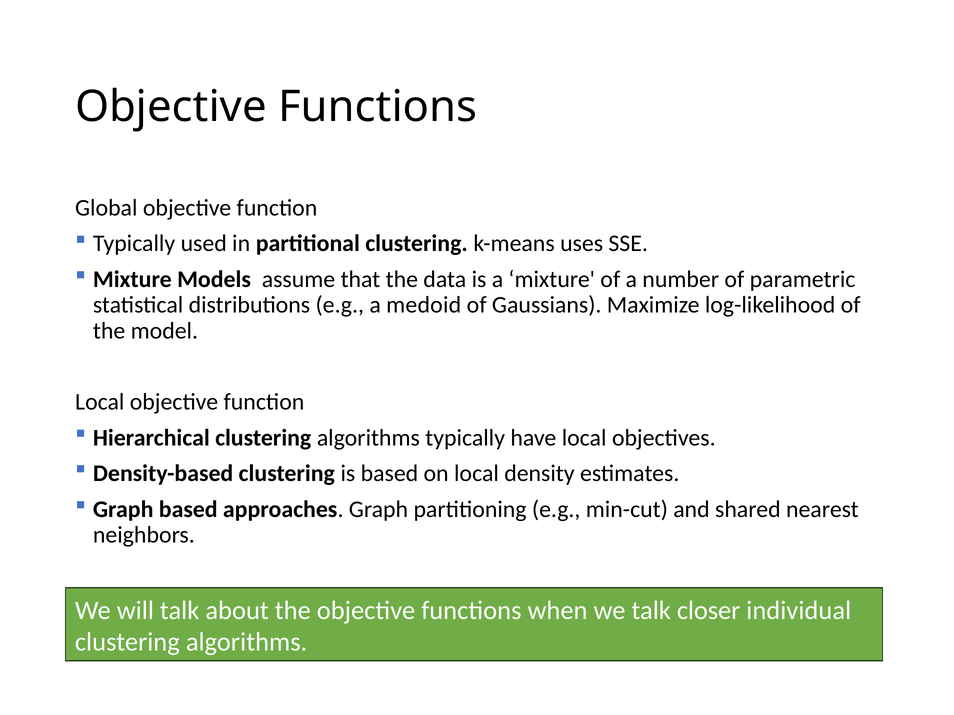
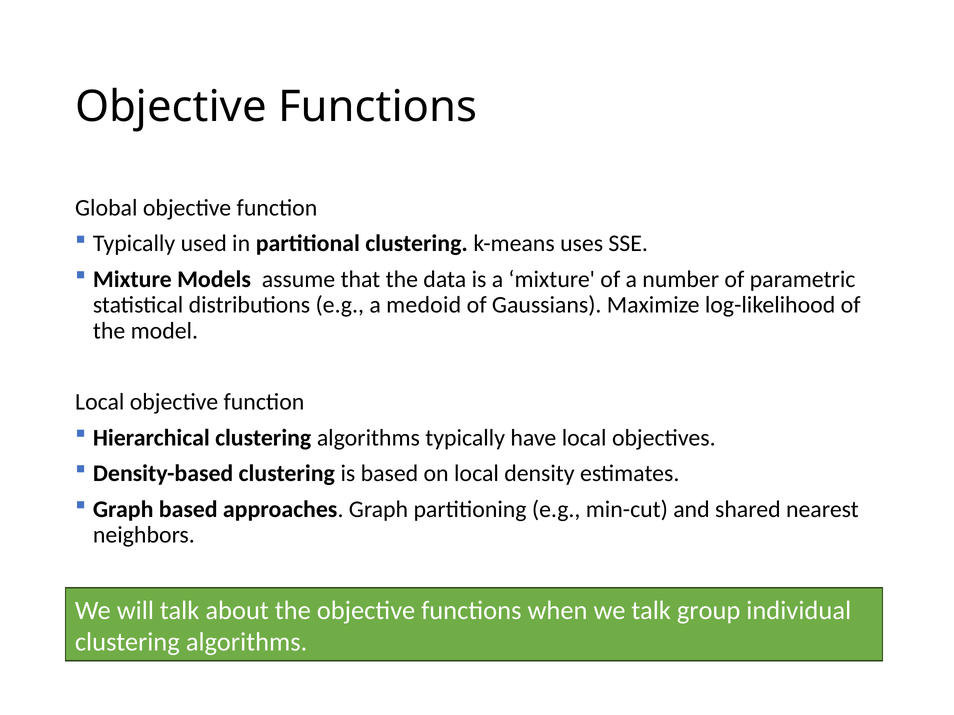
closer: closer -> group (709, 611)
